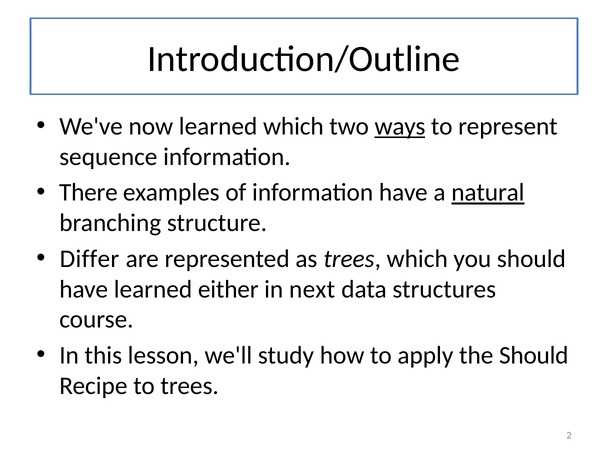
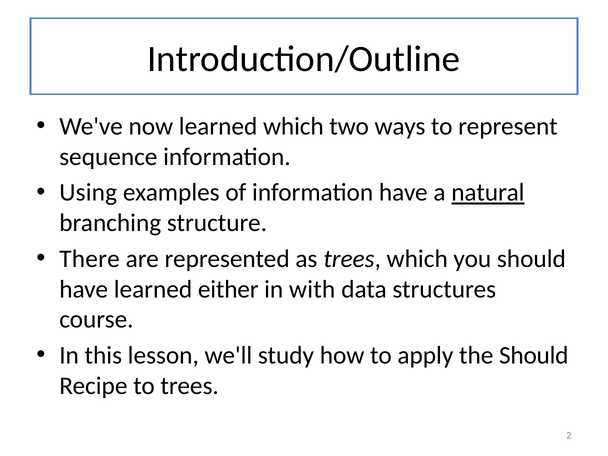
ways underline: present -> none (400, 126)
There: There -> Using (88, 193)
Differ: Differ -> There (90, 259)
next: next -> with (312, 289)
